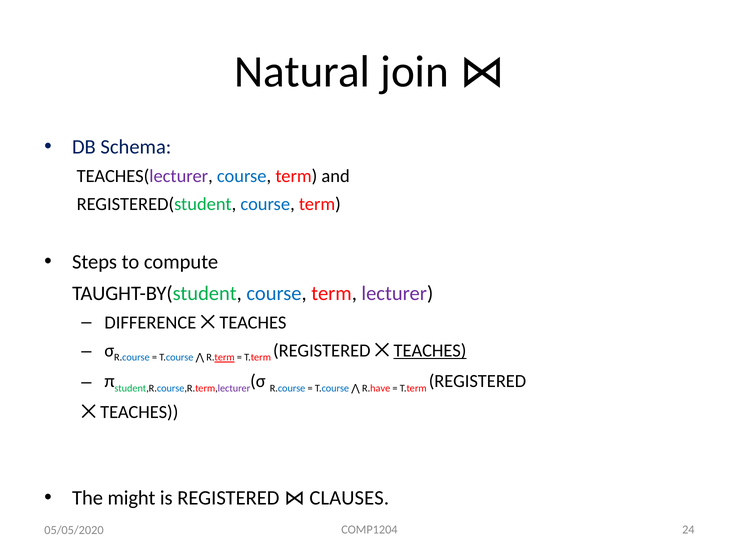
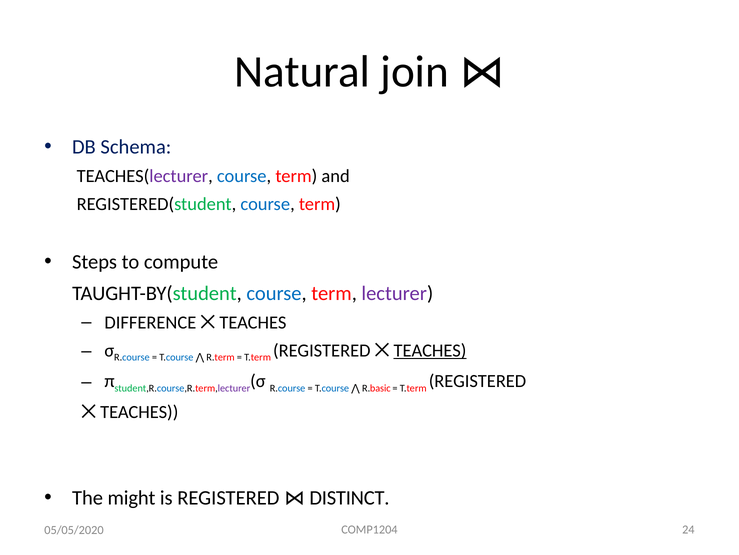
term underline: present -> none (225, 357)
have: have -> basic (380, 388)
CLAUSES: CLAUSES -> DISTINCT (349, 497)
